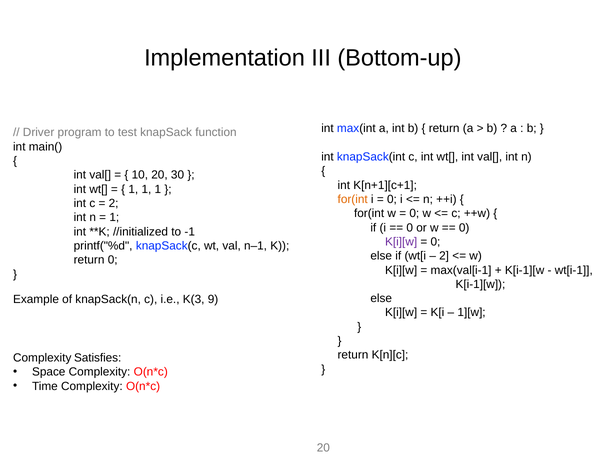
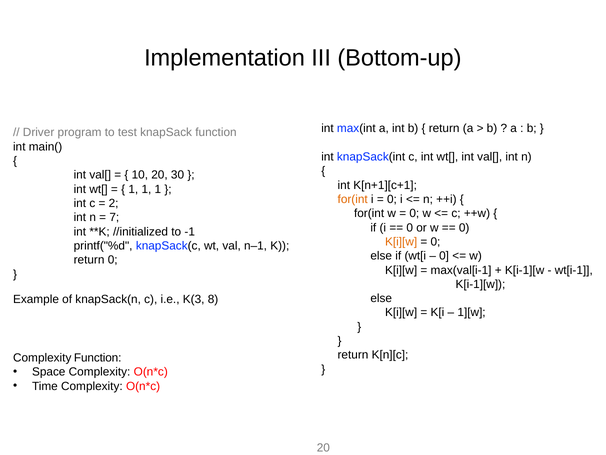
1: 1 -> 7 (114, 217)
K[i][w colour: purple -> orange (401, 242)
2: 2 -> 0 (444, 256)
9: 9 -> 8 (213, 299)
Complexity Satisfies: Satisfies -> Function (98, 357)
